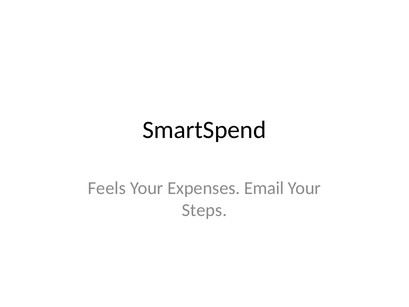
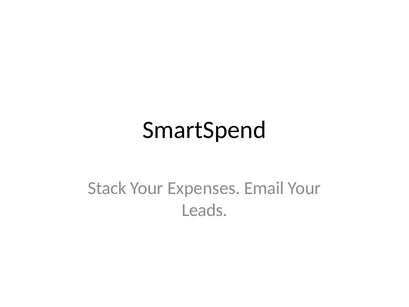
Feels: Feels -> Stack (107, 188)
Steps: Steps -> Leads (205, 210)
